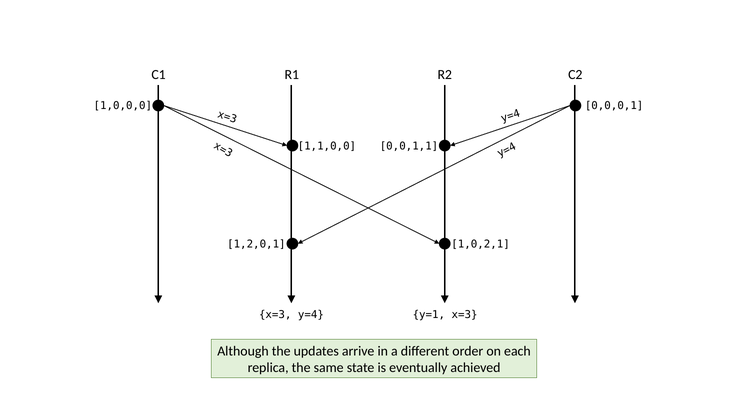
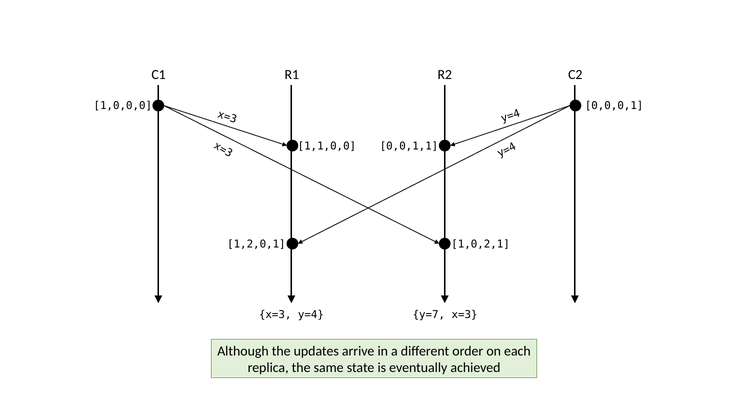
y=1: y=1 -> y=7 (429, 314)
